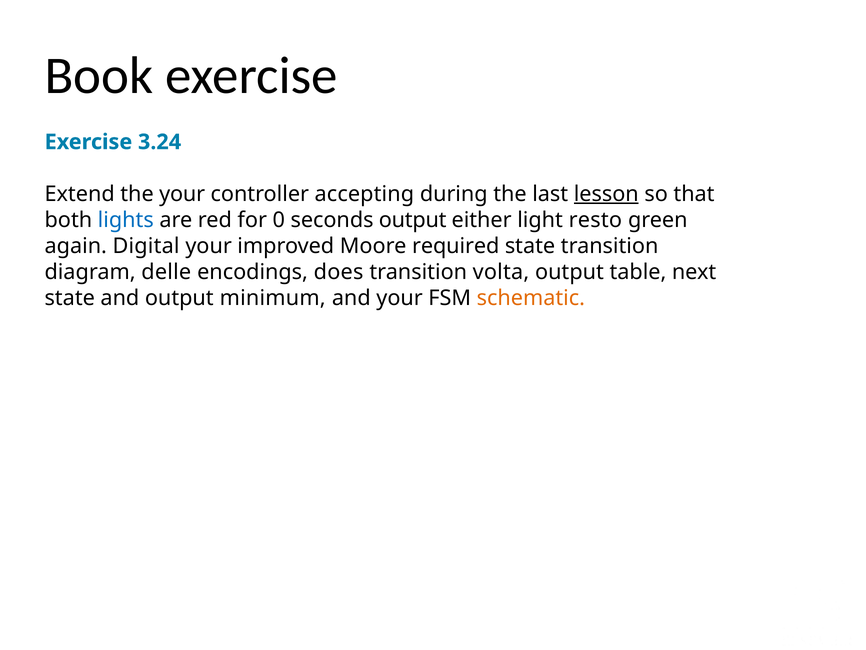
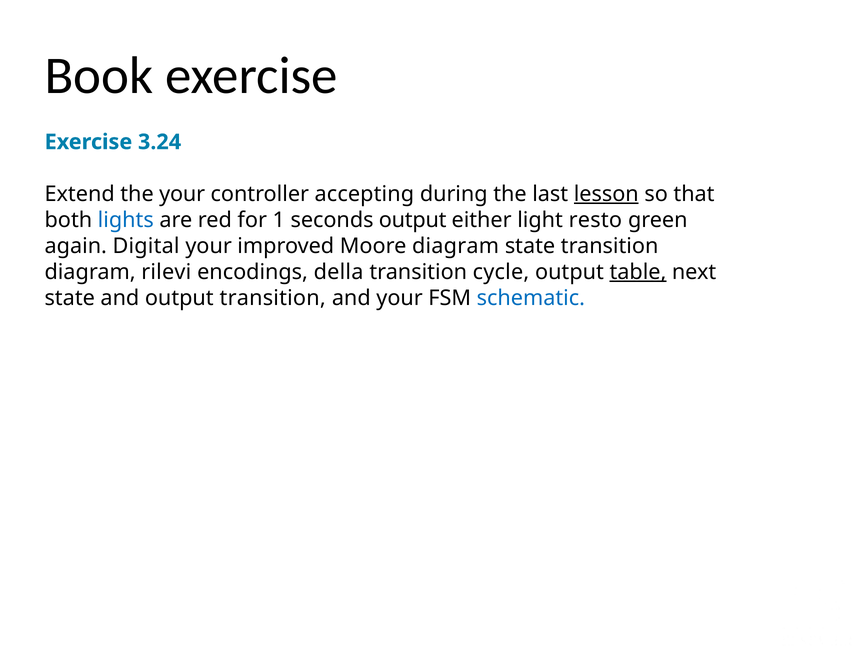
0: 0 -> 1 (279, 220)
Moore required: required -> diagram (456, 246)
delle: delle -> rilevi (166, 272)
does: does -> della (339, 272)
volta: volta -> cycle (501, 272)
table underline: none -> present (638, 272)
output minimum: minimum -> transition (273, 298)
schematic colour: orange -> blue (531, 298)
